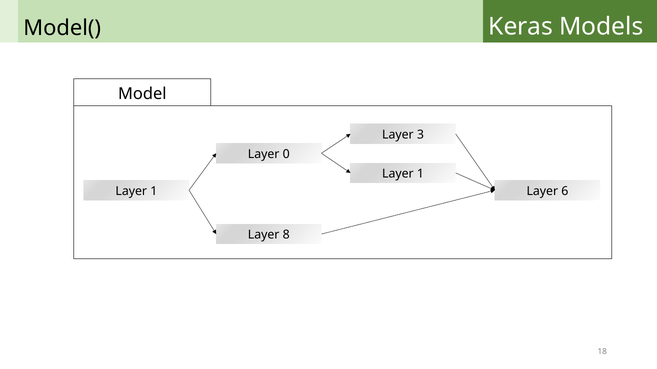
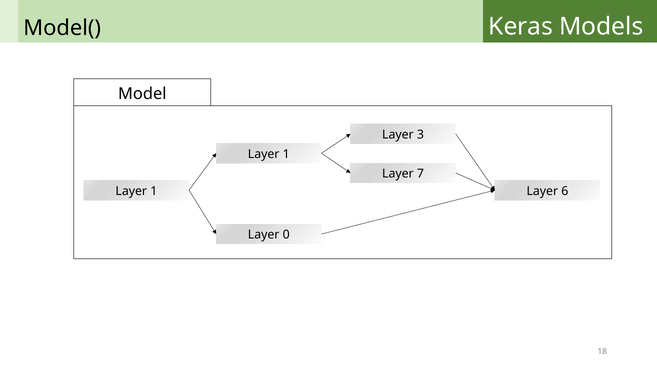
0: 0 -> 1 (286, 154)
1: 1 -> 7 (420, 174)
8: 8 -> 0 (286, 235)
